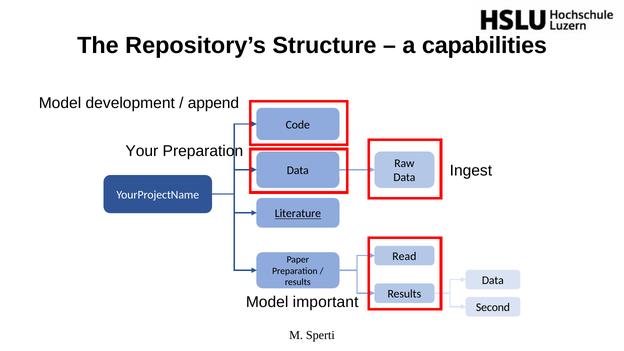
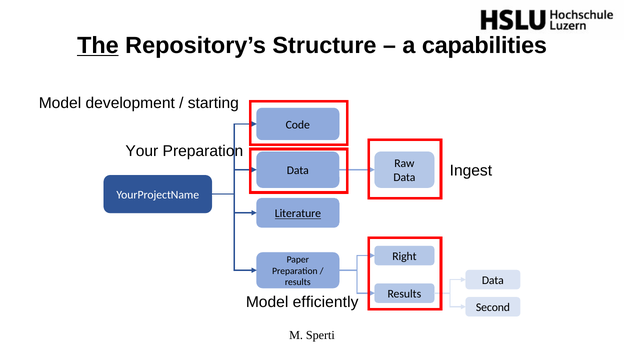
The underline: none -> present (98, 45)
append: append -> starting (213, 103)
Read: Read -> Right (404, 256)
important: important -> efficiently (326, 302)
